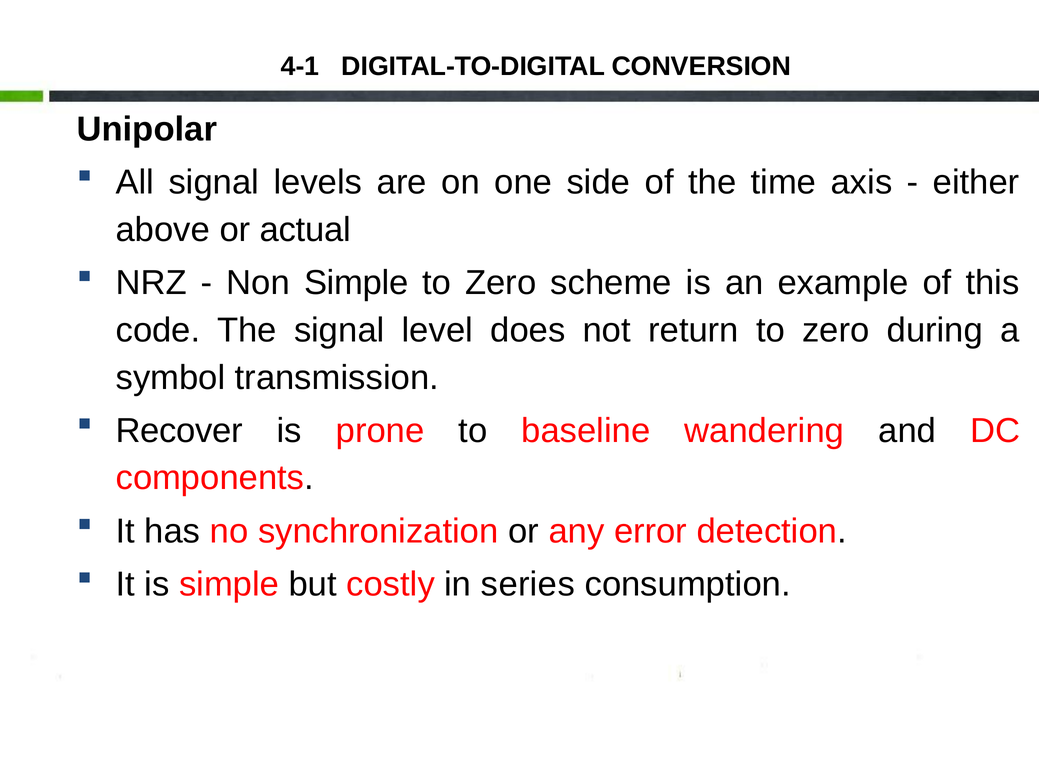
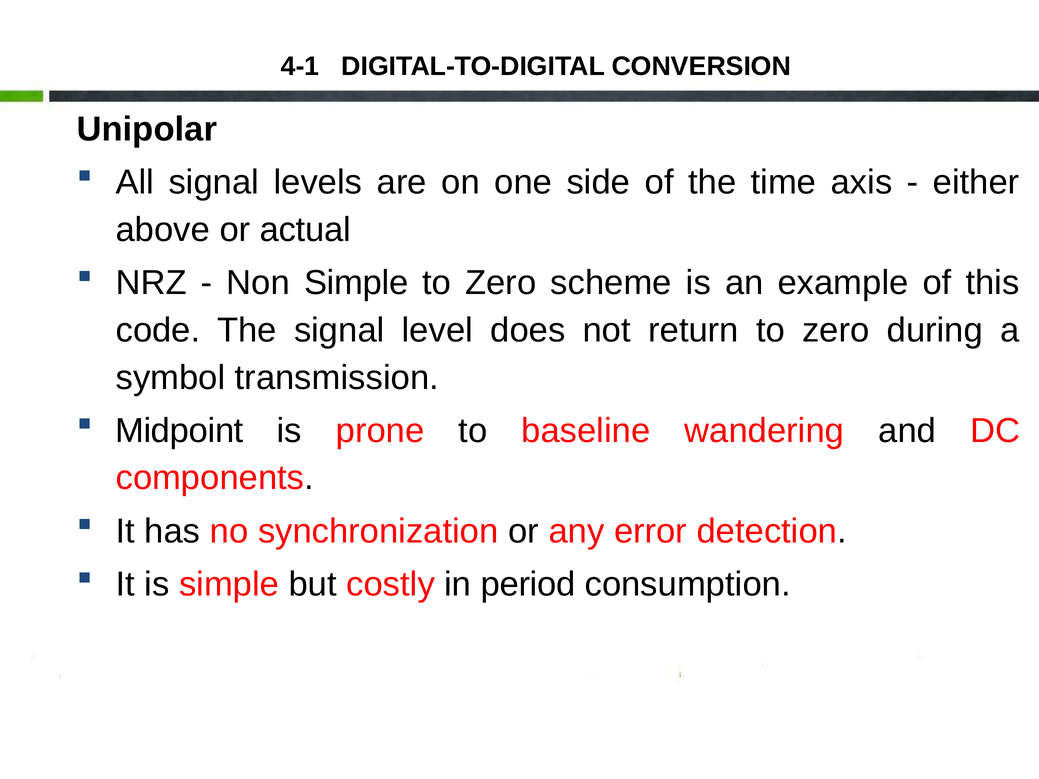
Recover: Recover -> Midpoint (179, 431)
series: series -> period (528, 584)
